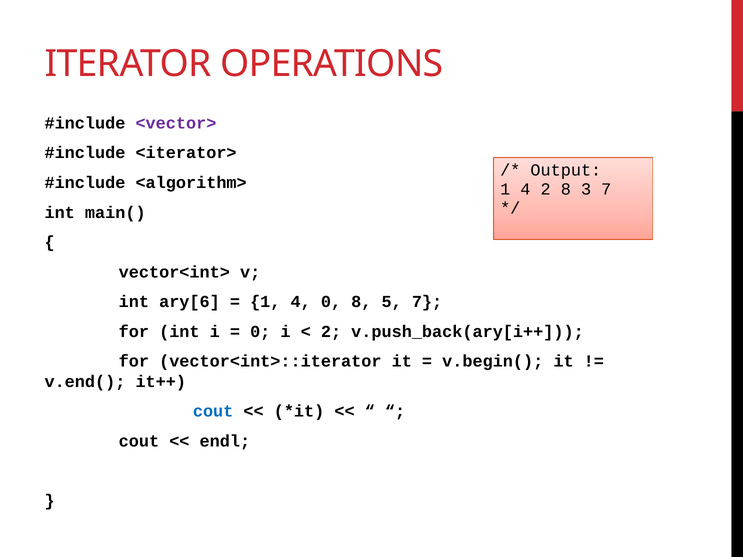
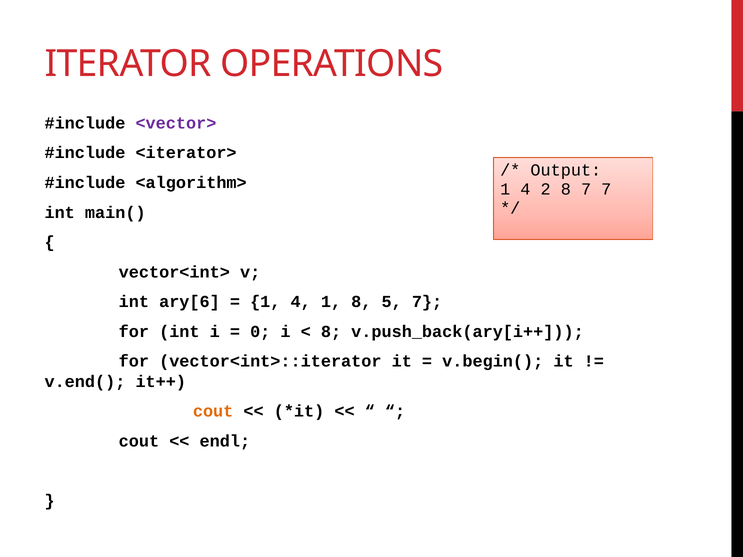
8 3: 3 -> 7 (586, 189)
4 0: 0 -> 1 (331, 302)
2: 2 -> 8 (331, 332)
cout colour: blue -> orange (213, 412)
